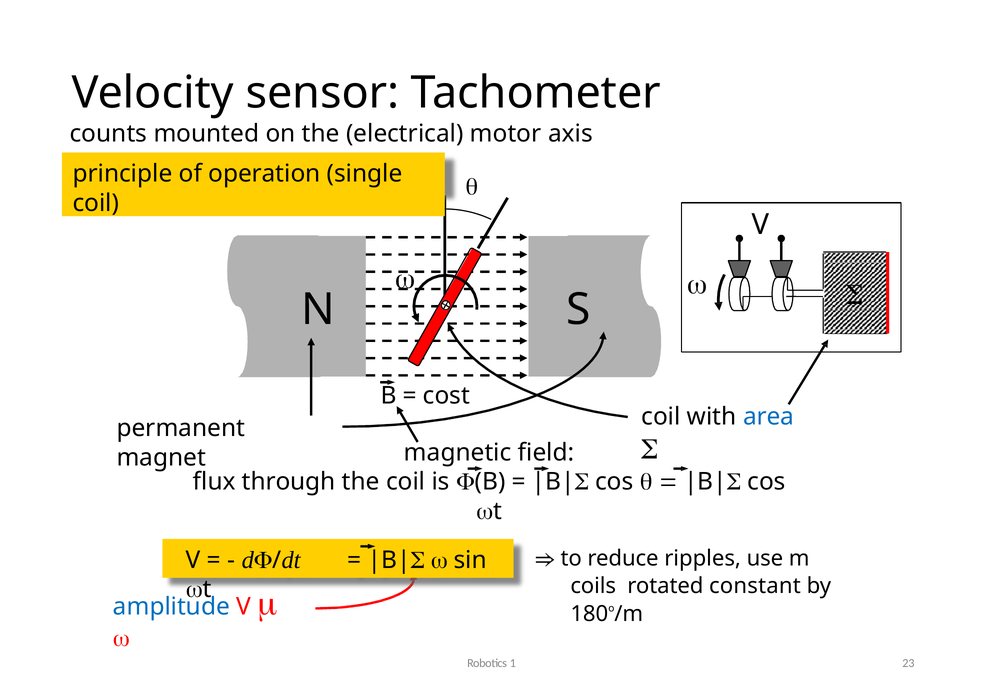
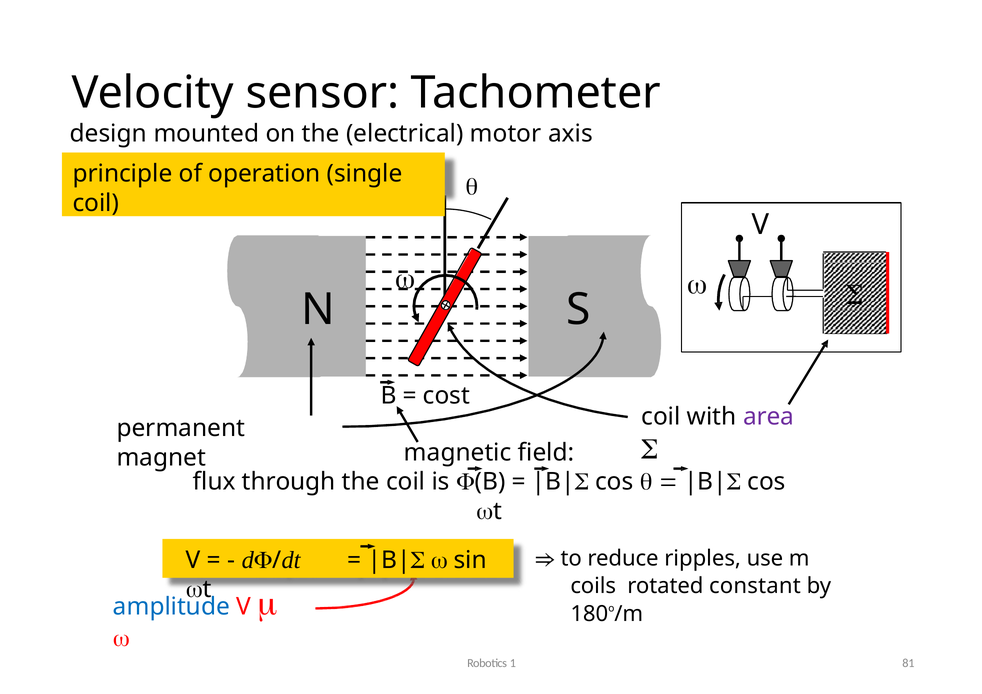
counts: counts -> design (108, 133)
area colour: blue -> purple (768, 416)
23: 23 -> 81 (908, 663)
